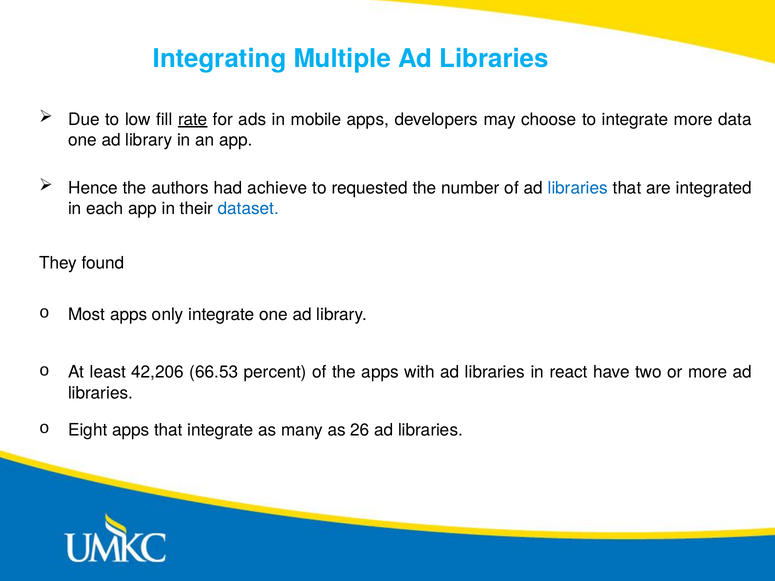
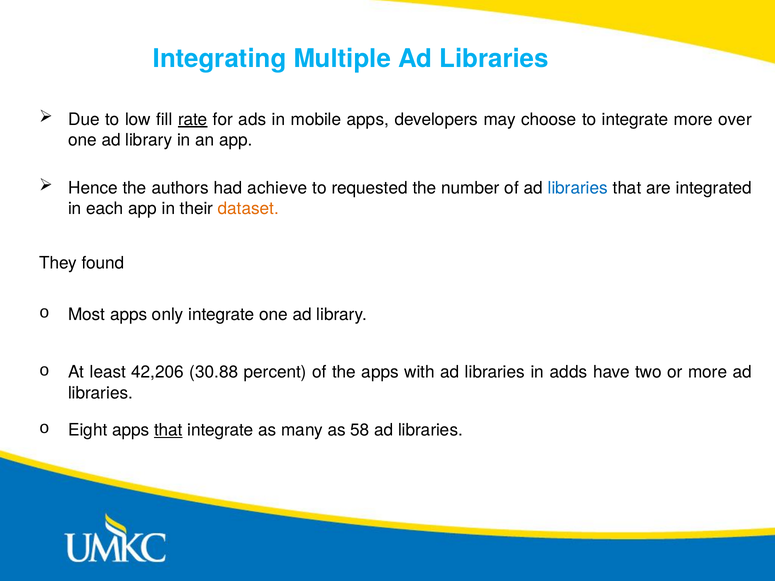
data: data -> over (735, 119)
dataset colour: blue -> orange (248, 209)
66.53: 66.53 -> 30.88 (214, 372)
react: react -> adds (568, 372)
that underline: none -> present (168, 430)
26: 26 -> 58 (360, 430)
